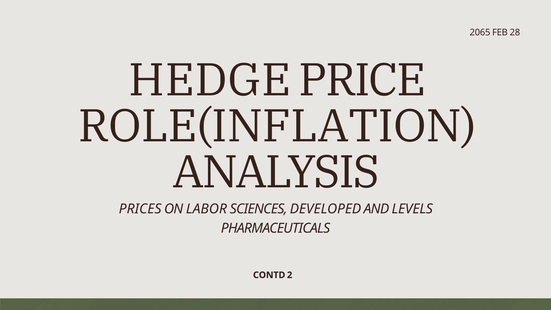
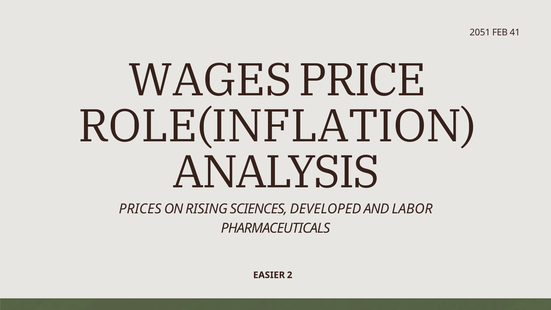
2065: 2065 -> 2051 (480, 32)
28: 28 -> 41 (515, 32)
HEDGE: HEDGE -> WAGES (210, 80)
LABOR: LABOR -> RISING (207, 209)
LEVELS: LEVELS -> LABOR (412, 209)
CONTD: CONTD -> EASIER (269, 275)
